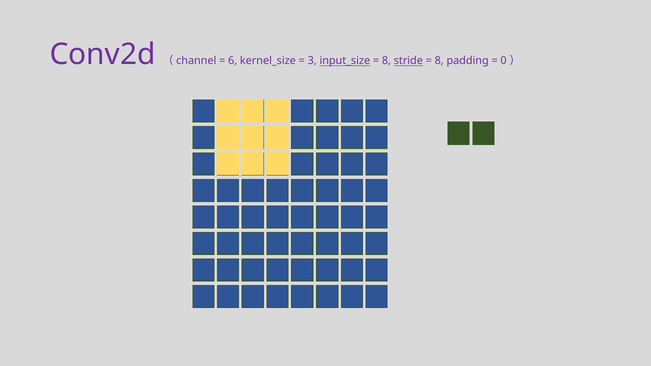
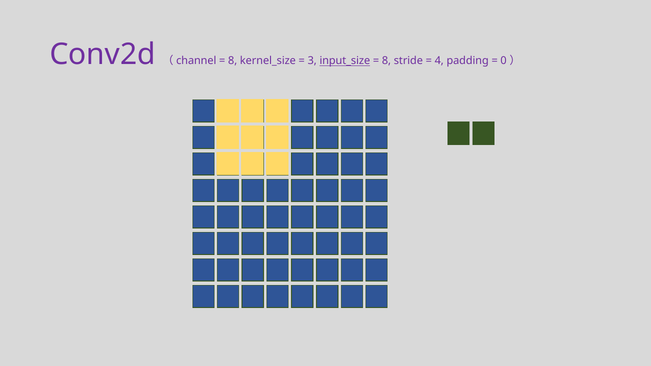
6: 6 -> 8 (233, 61)
stride underline: present -> none (408, 61)
8: 8 -> 4 (439, 61)
